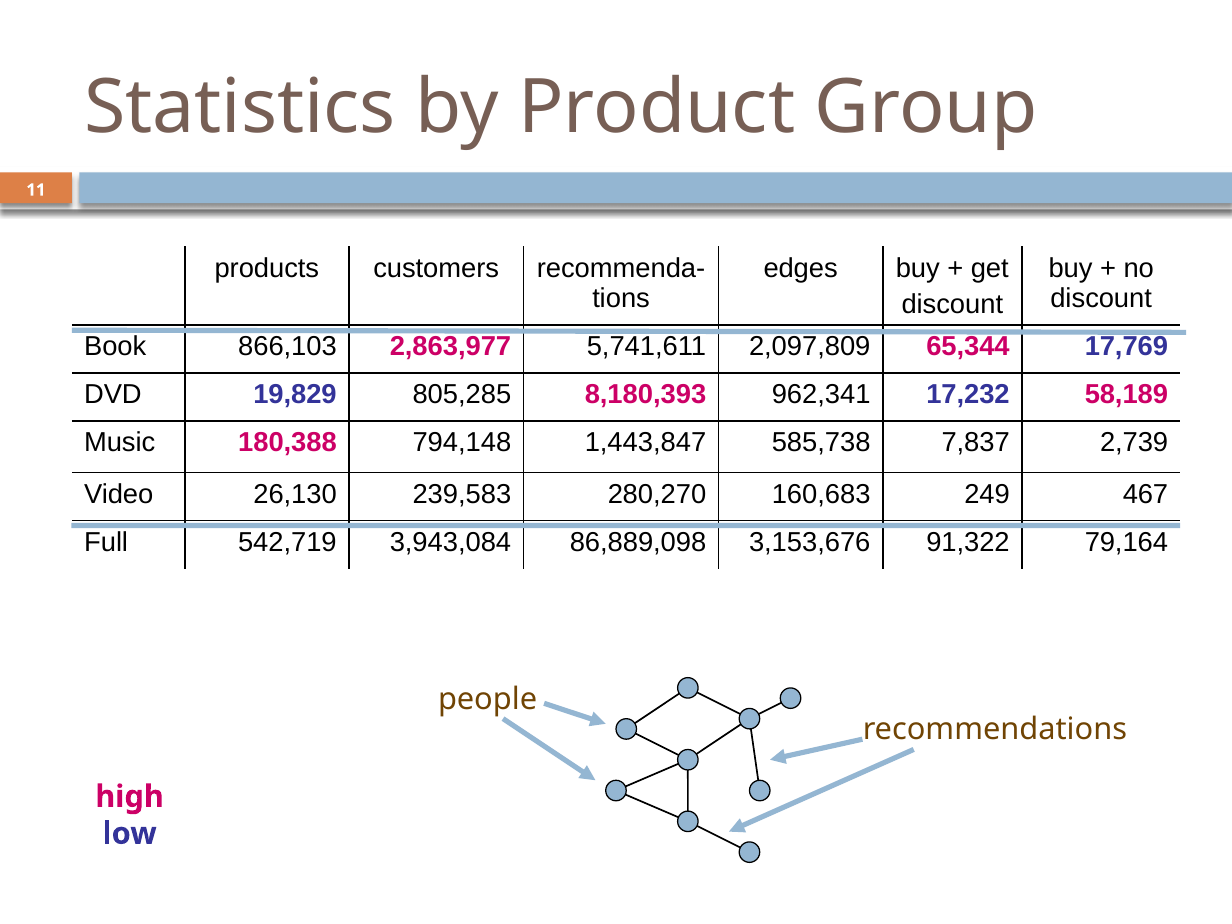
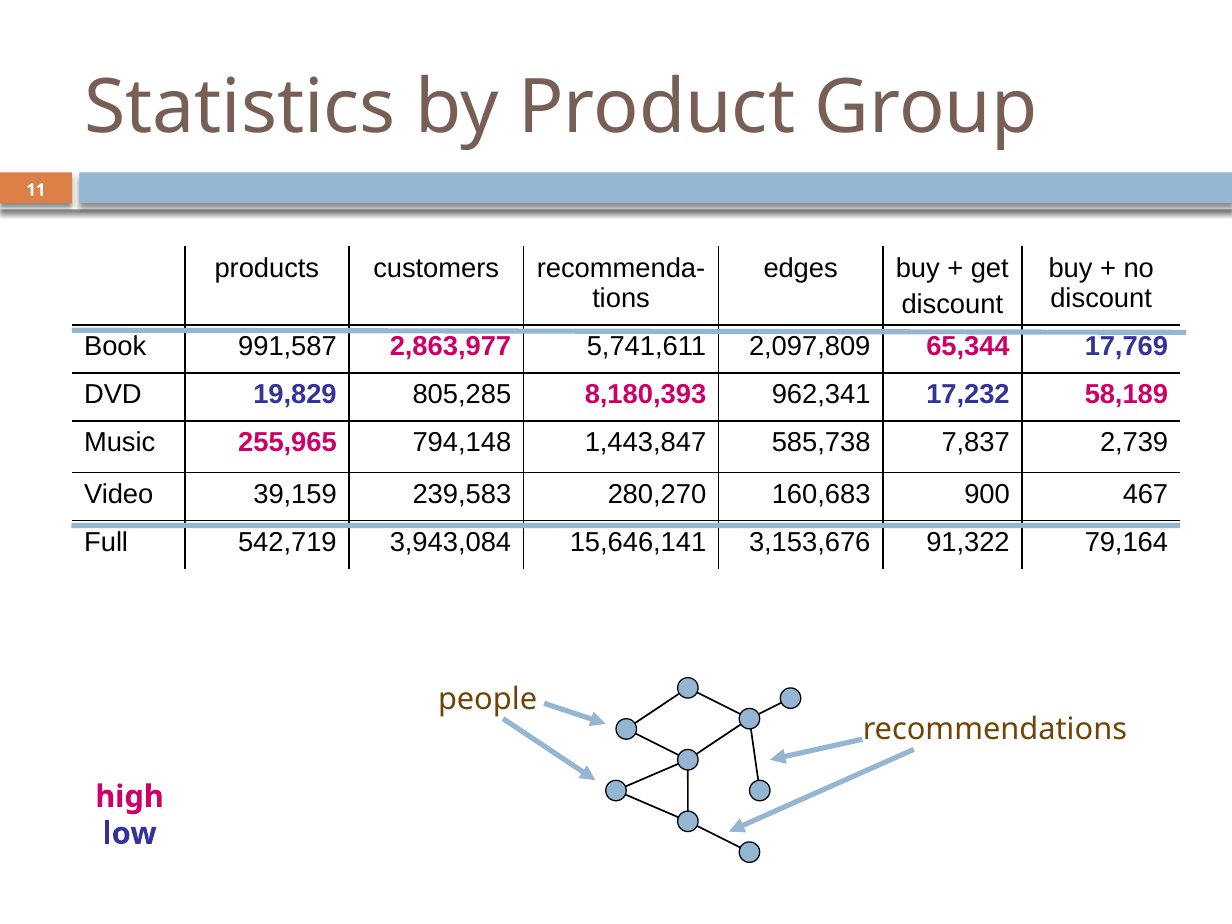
866,103: 866,103 -> 991,587 (287, 347)
180,388: 180,388 -> 255,965 (287, 443)
26,130: 26,130 -> 39,159 (295, 495)
249: 249 -> 900 (987, 495)
86,889,098: 86,889,098 -> 15,646,141 (638, 542)
